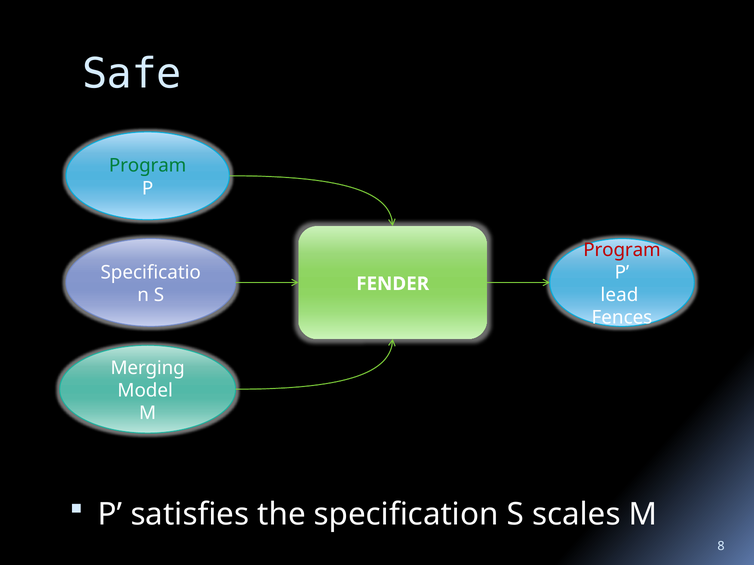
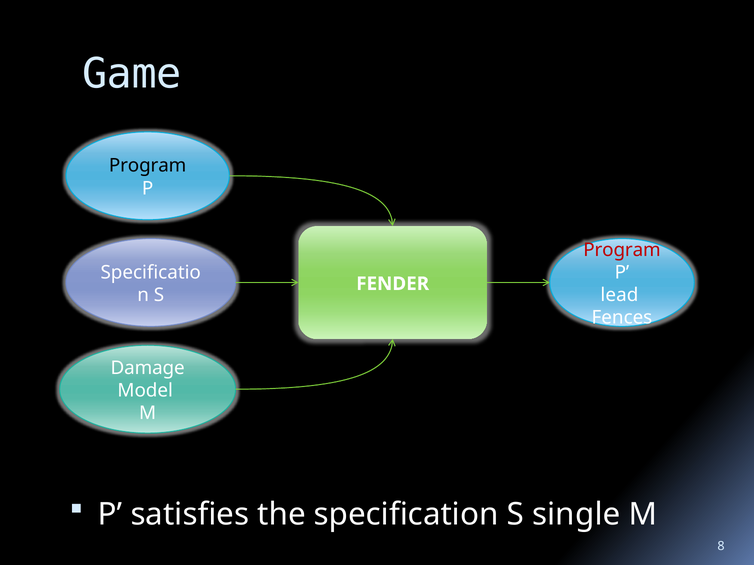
Safe: Safe -> Game (132, 74)
Program colour: green -> black (148, 166)
Merging: Merging -> Damage (148, 368)
scales: scales -> single (576, 515)
